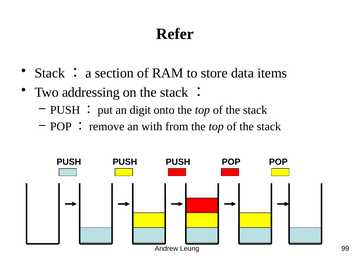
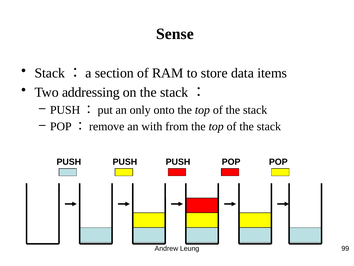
Refer: Refer -> Sense (175, 34)
digit: digit -> only (140, 110)
